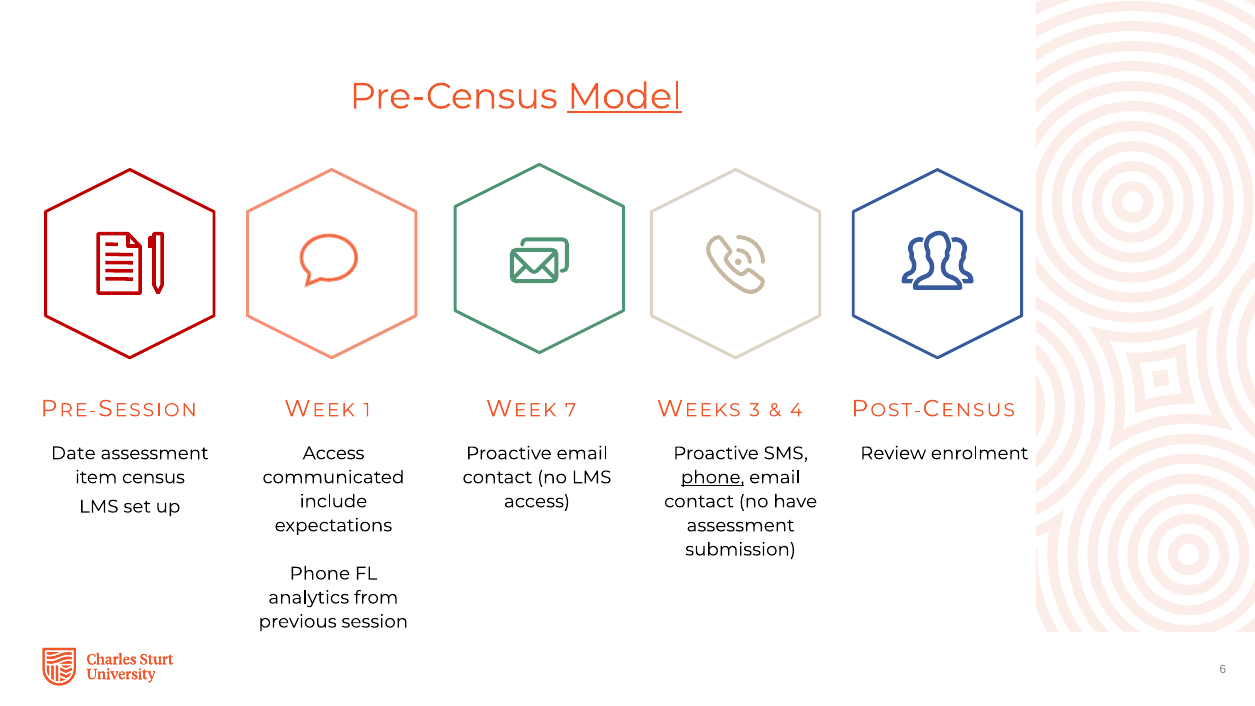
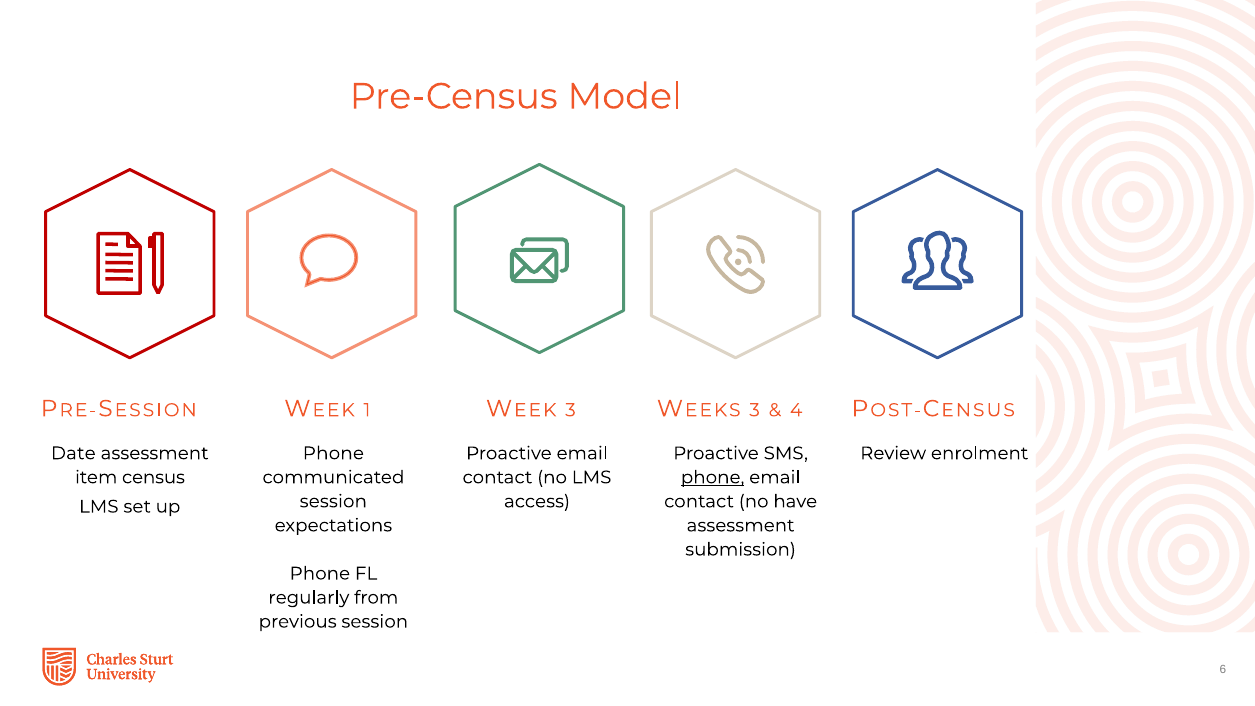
Model underline: present -> none (625, 96)
WEEK 7: 7 -> 3 (570, 410)
Access: Access -> Phone (333, 453)
include: include -> session (333, 501)
analytics: analytics -> regularly (309, 598)
